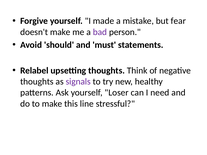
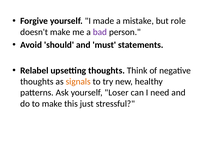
fear: fear -> role (178, 21)
signals colour: purple -> orange (78, 82)
line: line -> just (87, 104)
